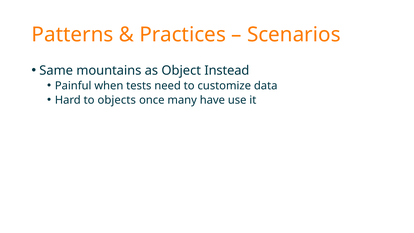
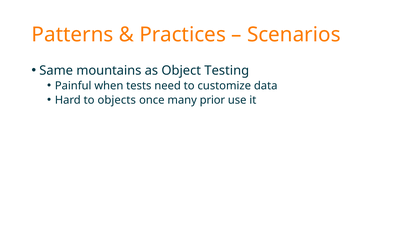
Instead: Instead -> Testing (227, 70)
have: have -> prior (212, 100)
